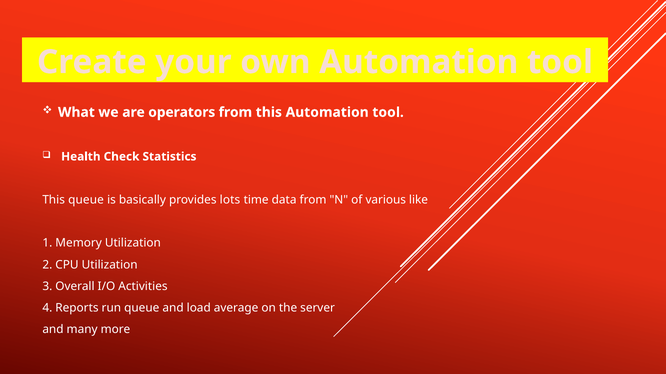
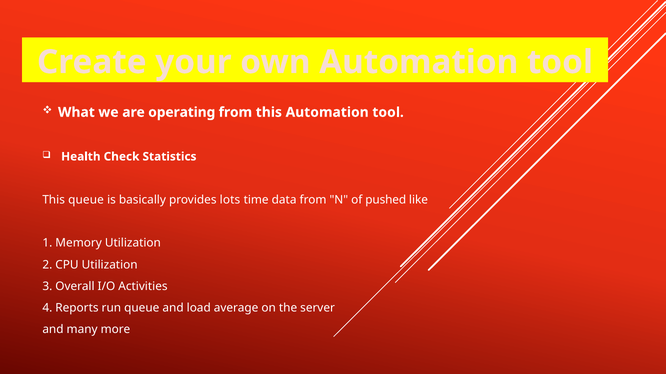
operators: operators -> operating (182, 112)
various: various -> pushed (386, 200)
